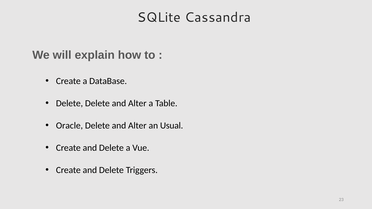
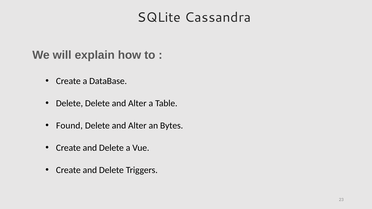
Oracle: Oracle -> Found (69, 126)
Usual: Usual -> Bytes (172, 126)
